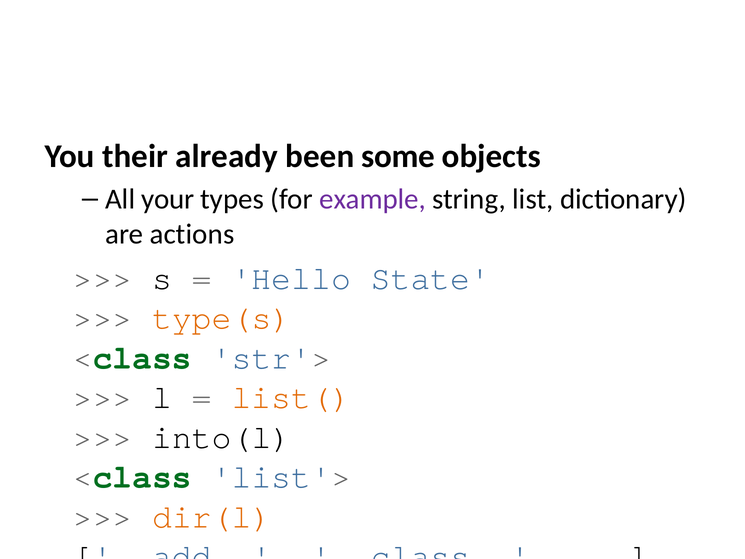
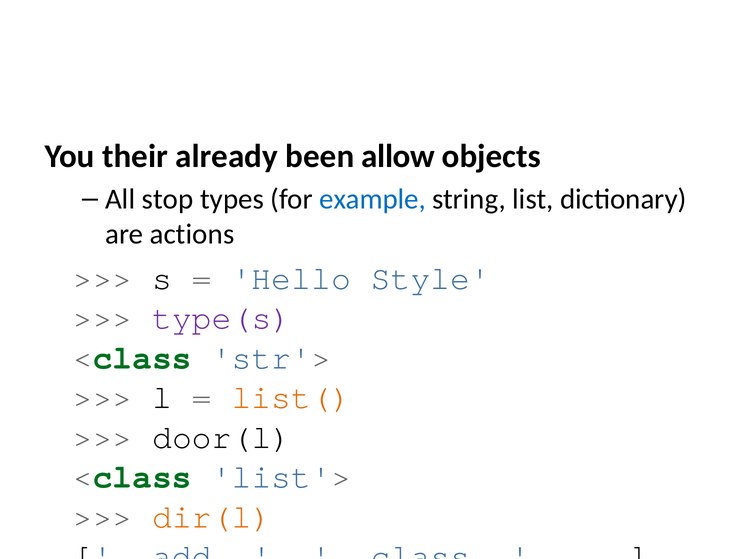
some: some -> allow (398, 156)
your: your -> stop (168, 199)
example colour: purple -> blue (373, 199)
State: State -> Style (430, 278)
type(s colour: orange -> purple (222, 318)
into(l: into(l -> door(l (222, 437)
